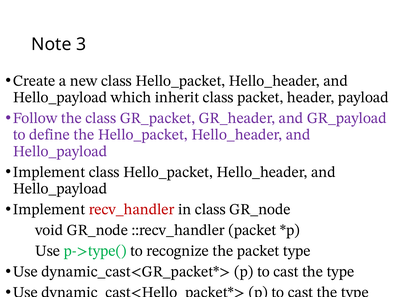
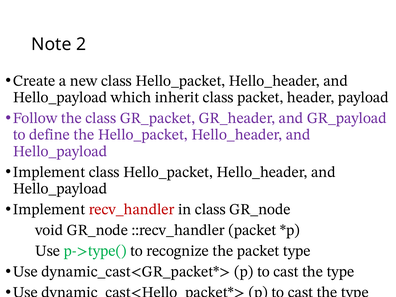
3: 3 -> 2 (81, 44)
